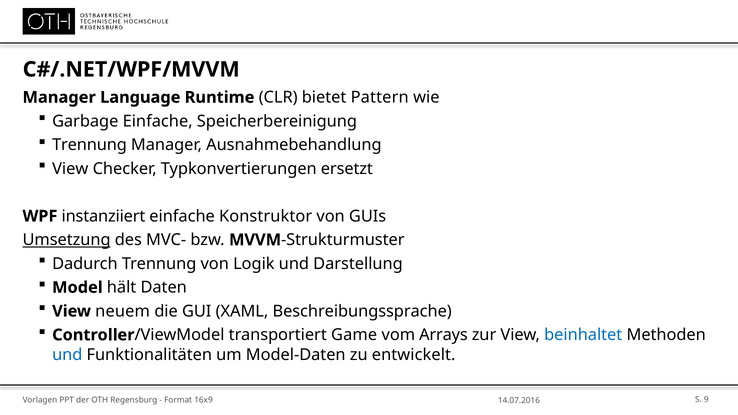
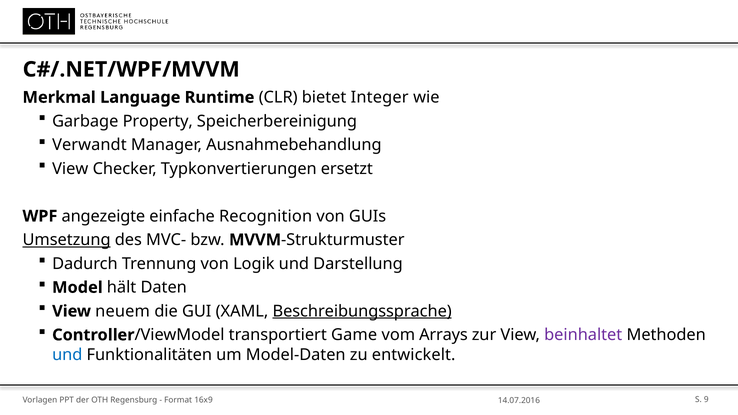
Manager: Manager -> Merkmal (59, 97)
Pattern: Pattern -> Integer (380, 97)
Garbage Einfache: Einfache -> Property (158, 121)
Trennung: Trennung -> Verwandt (89, 145)
instanziiert: instanziiert -> angezeigte (103, 216)
Konstruktor: Konstruktor -> Recognition (266, 216)
Beschreibungssprache underline: none -> present (362, 311)
beinhaltet colour: blue -> purple (583, 335)
